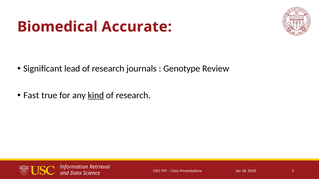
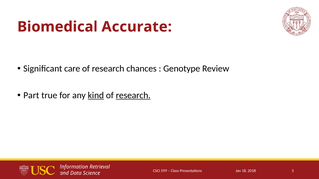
lead: lead -> care (72, 69)
journals: journals -> chances (142, 69)
Fast: Fast -> Part (31, 96)
research underline: none -> present (133, 96)
